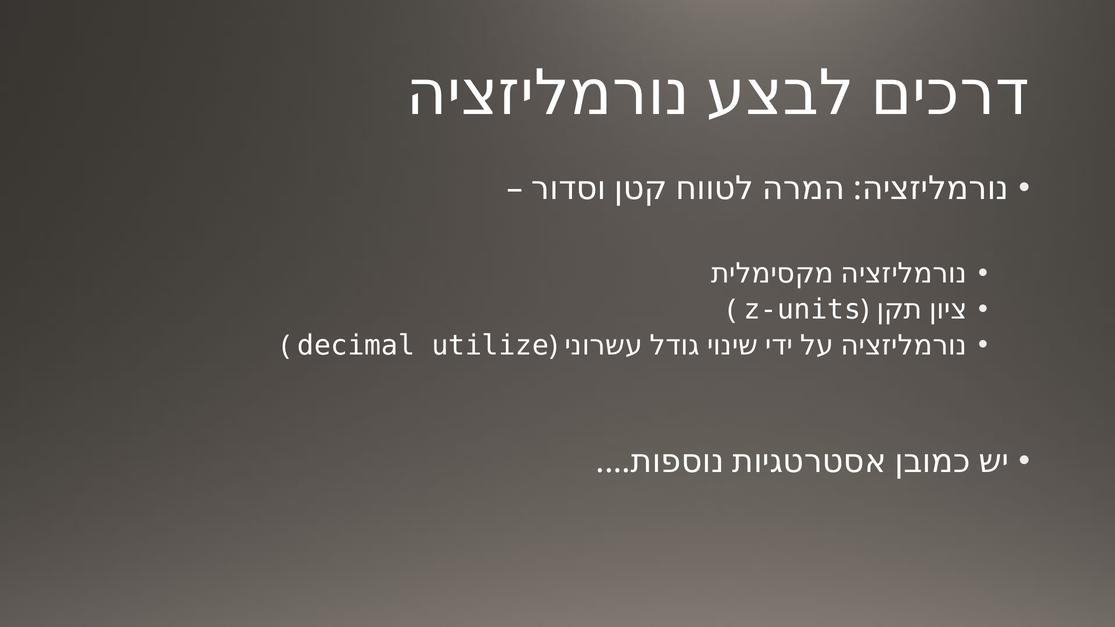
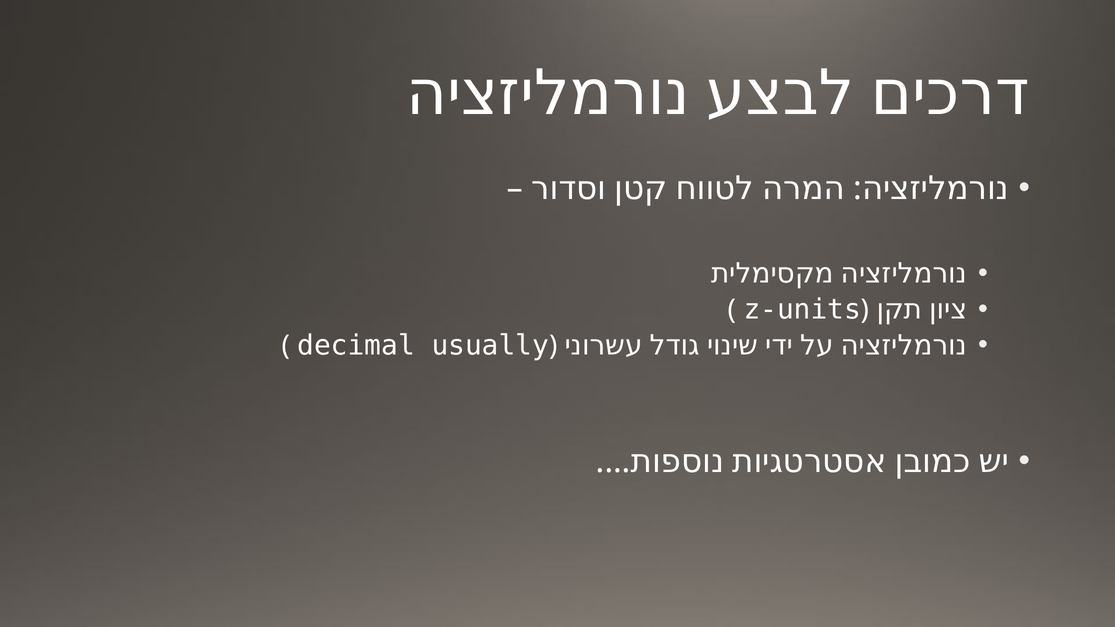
utilize: utilize -> usually (490, 345)
